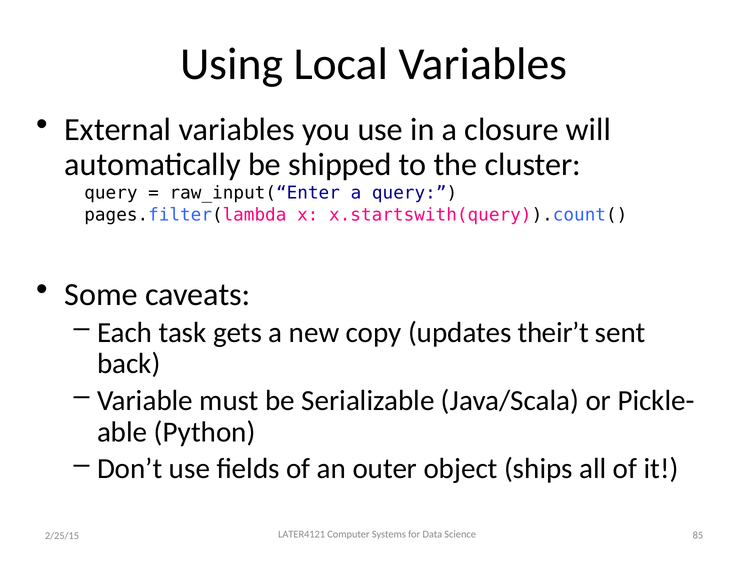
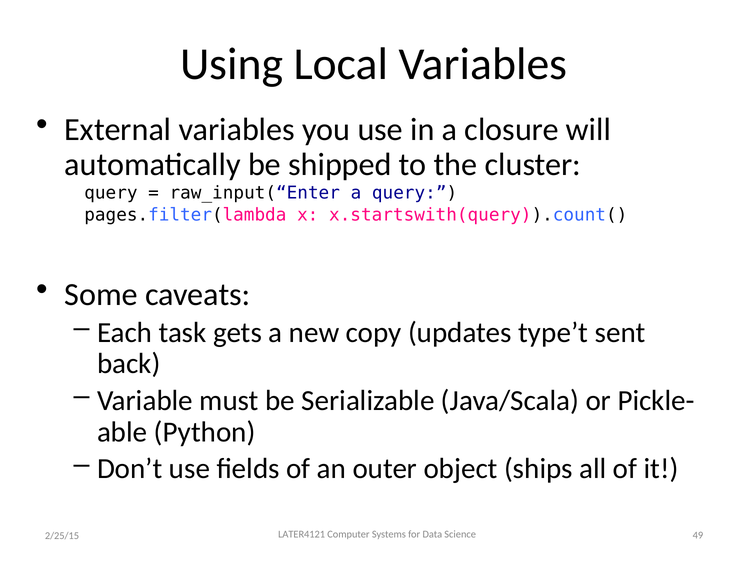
their’t: their’t -> type’t (553, 332)
85: 85 -> 49 (698, 536)
